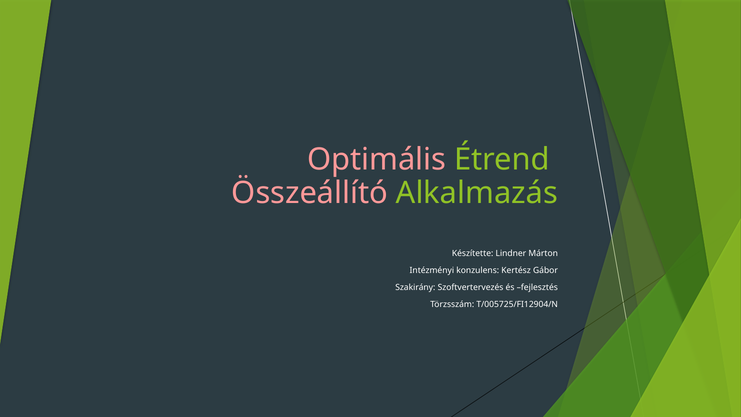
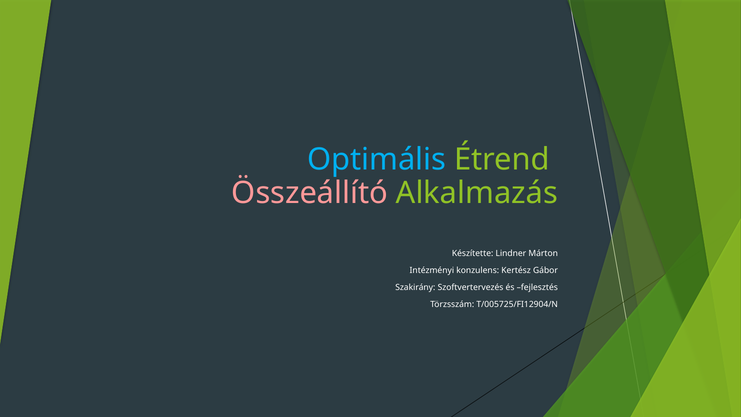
Optimális colour: pink -> light blue (377, 160)
